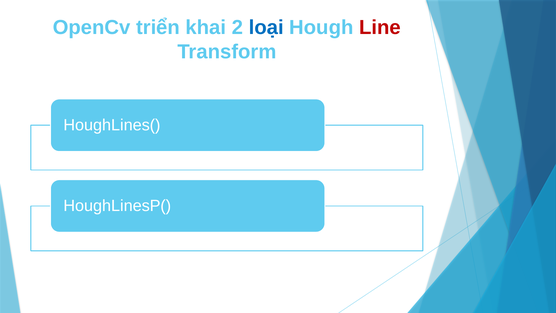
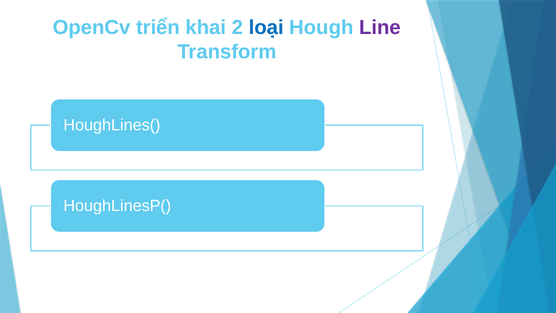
Line colour: red -> purple (380, 27)
